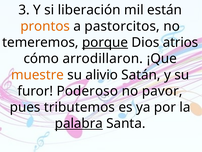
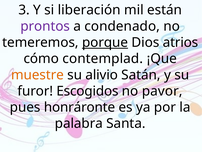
prontos colour: orange -> purple (45, 26)
pastorcitos: pastorcitos -> condenado (122, 26)
arrodillaron: arrodillaron -> contemplad (103, 58)
Poderoso: Poderoso -> Escogidos (87, 91)
tributemos: tributemos -> honráronte (80, 107)
palabra underline: present -> none (79, 123)
